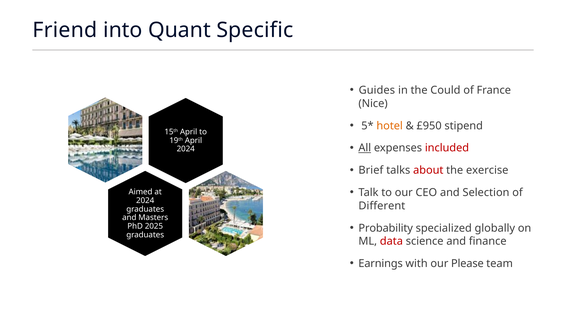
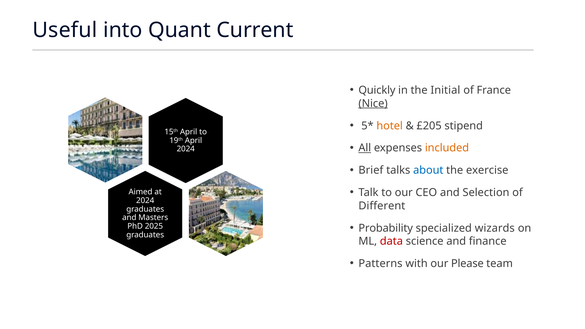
Friend: Friend -> Useful (65, 30)
Specific: Specific -> Current (255, 30)
Guides: Guides -> Quickly (377, 90)
Could: Could -> Initial (445, 90)
Nice underline: none -> present (373, 103)
£950: £950 -> £205 (429, 126)
included colour: red -> orange (447, 148)
about colour: red -> blue (428, 170)
globally: globally -> wizards (495, 228)
Earnings: Earnings -> Patterns (380, 264)
